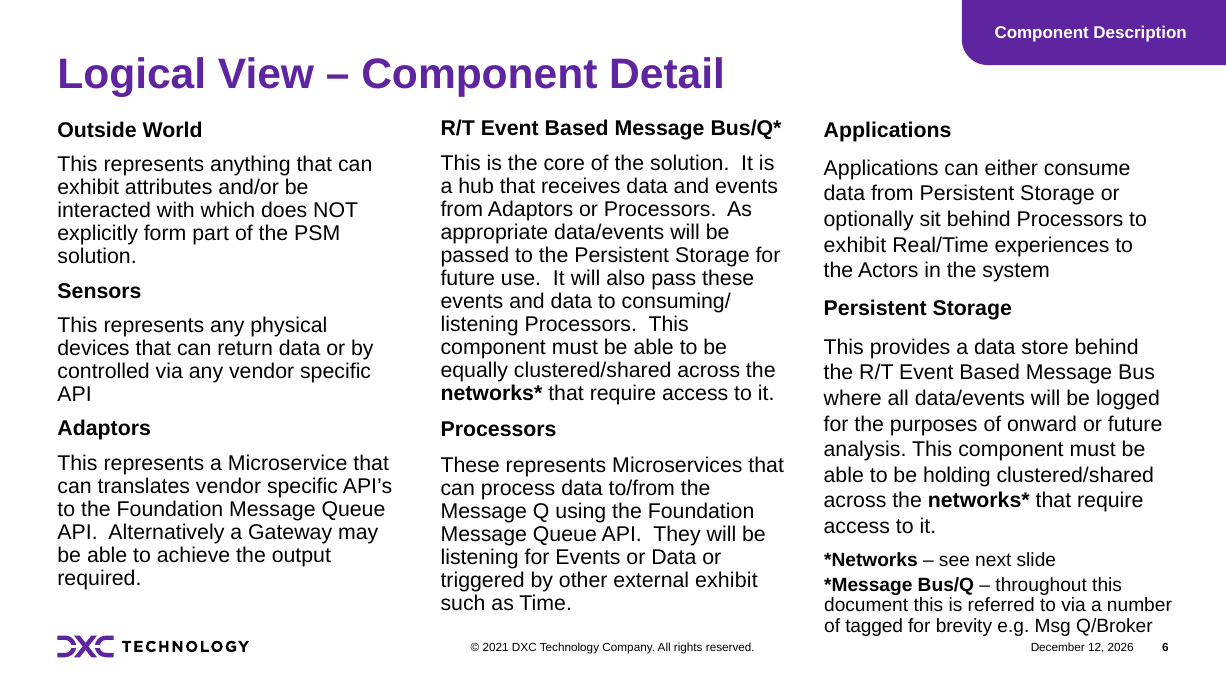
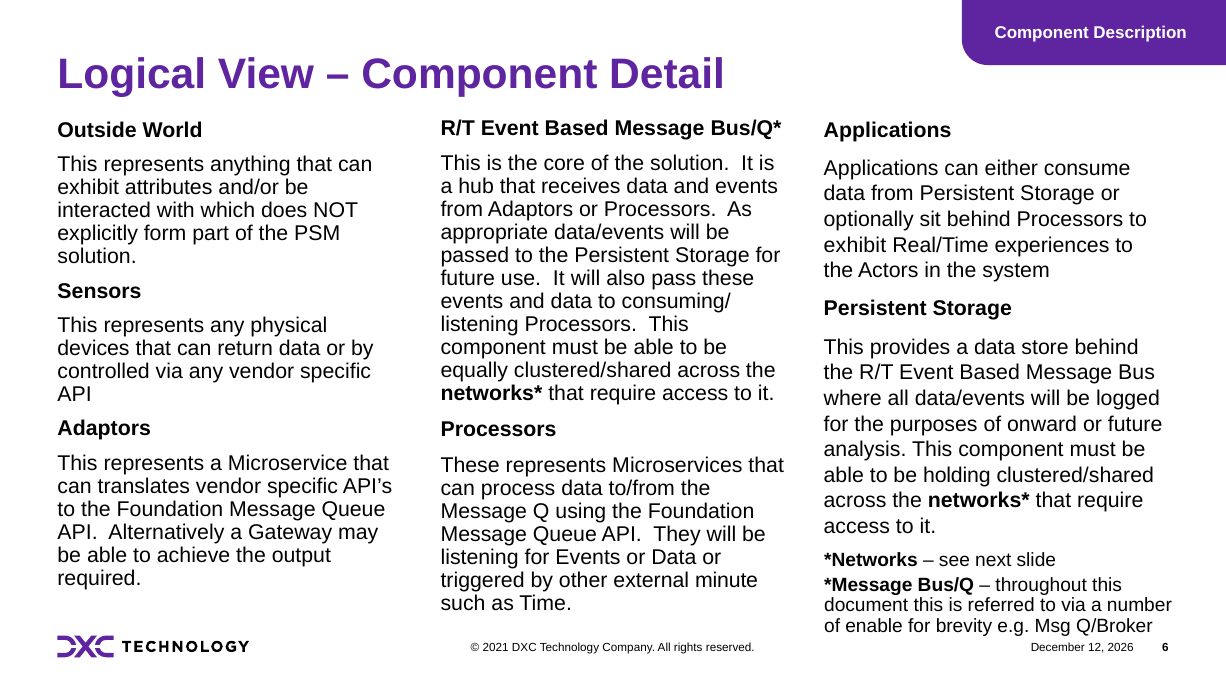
external exhibit: exhibit -> minute (727, 580)
tagged: tagged -> enable (874, 626)
